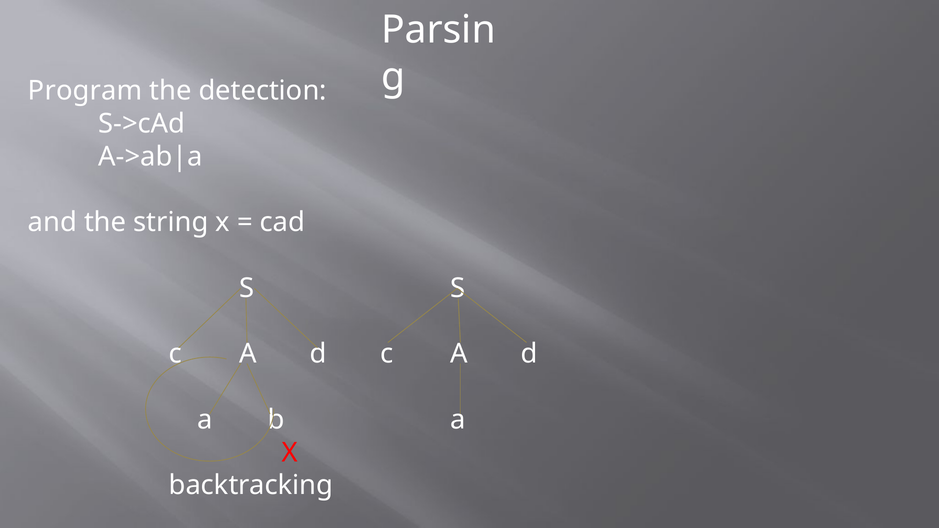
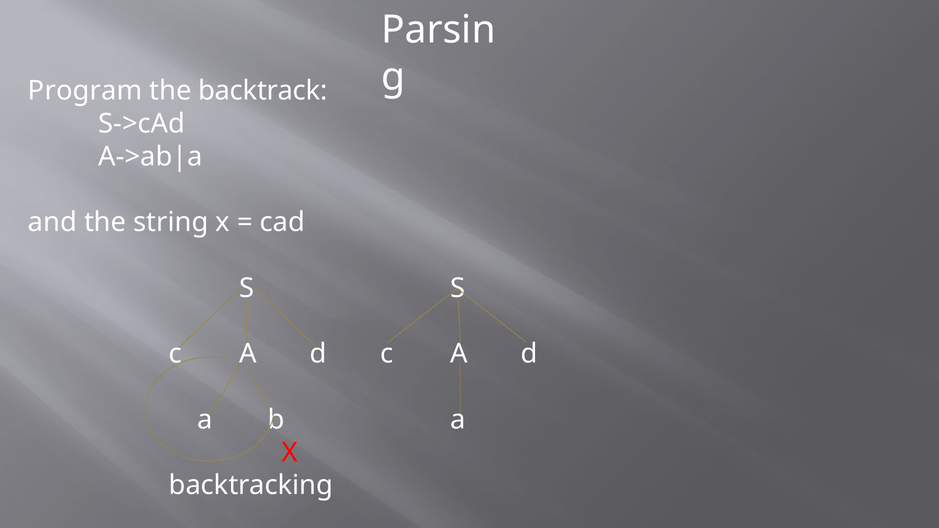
detection: detection -> backtrack (263, 91)
